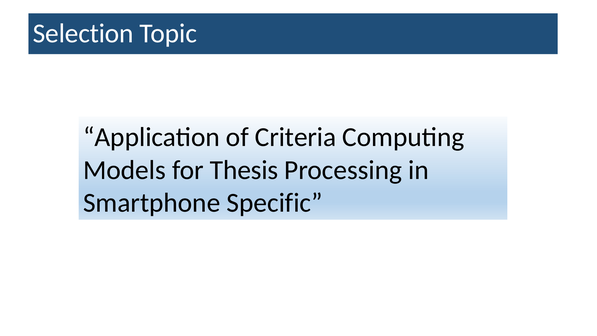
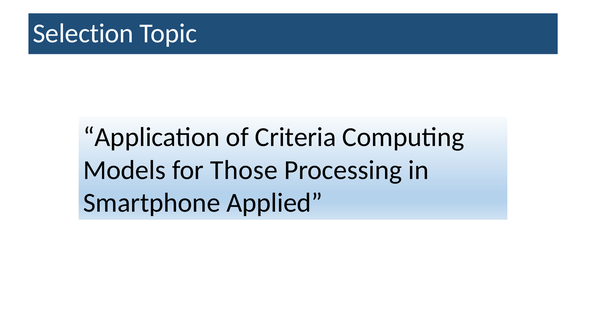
Thesis: Thesis -> Those (244, 170)
Specific: Specific -> Applied (275, 203)
